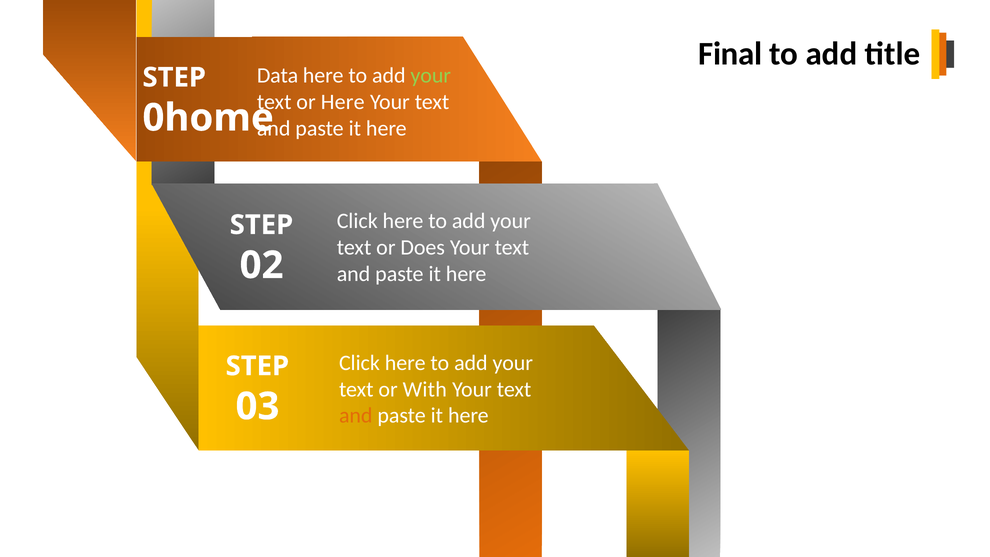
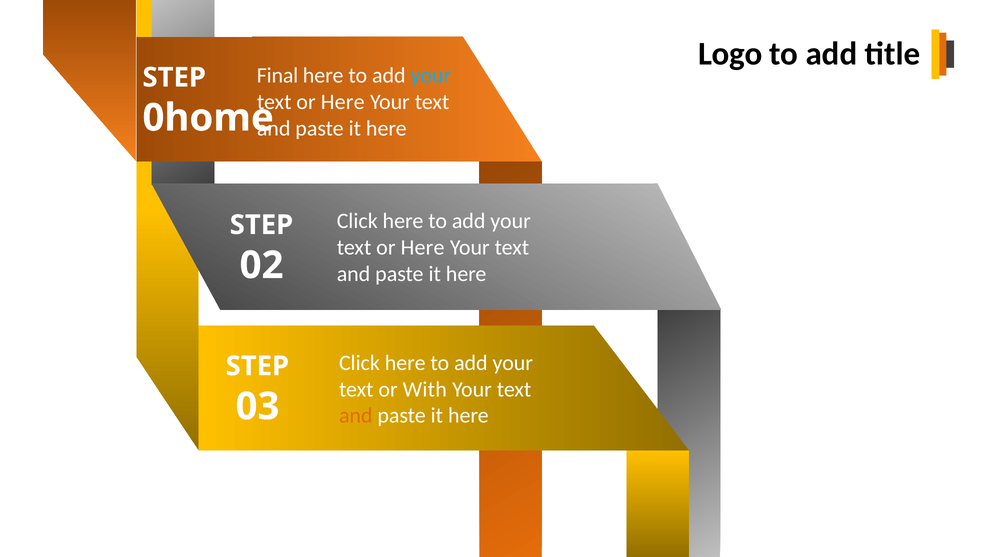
Final: Final -> Logo (730, 54)
Data: Data -> Final (278, 75)
your colour: light green -> light blue (431, 75)
Does: Does -> Here (423, 248)
